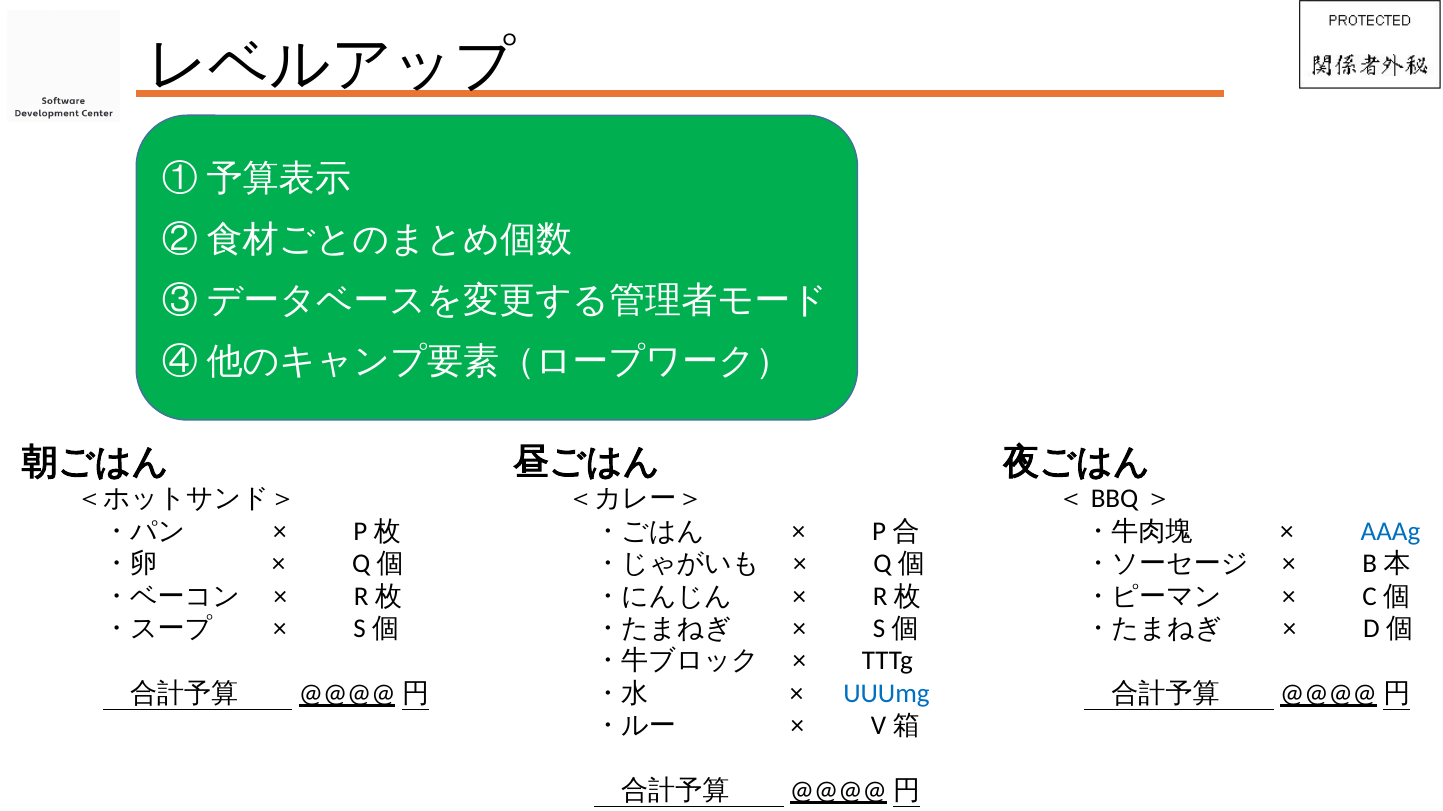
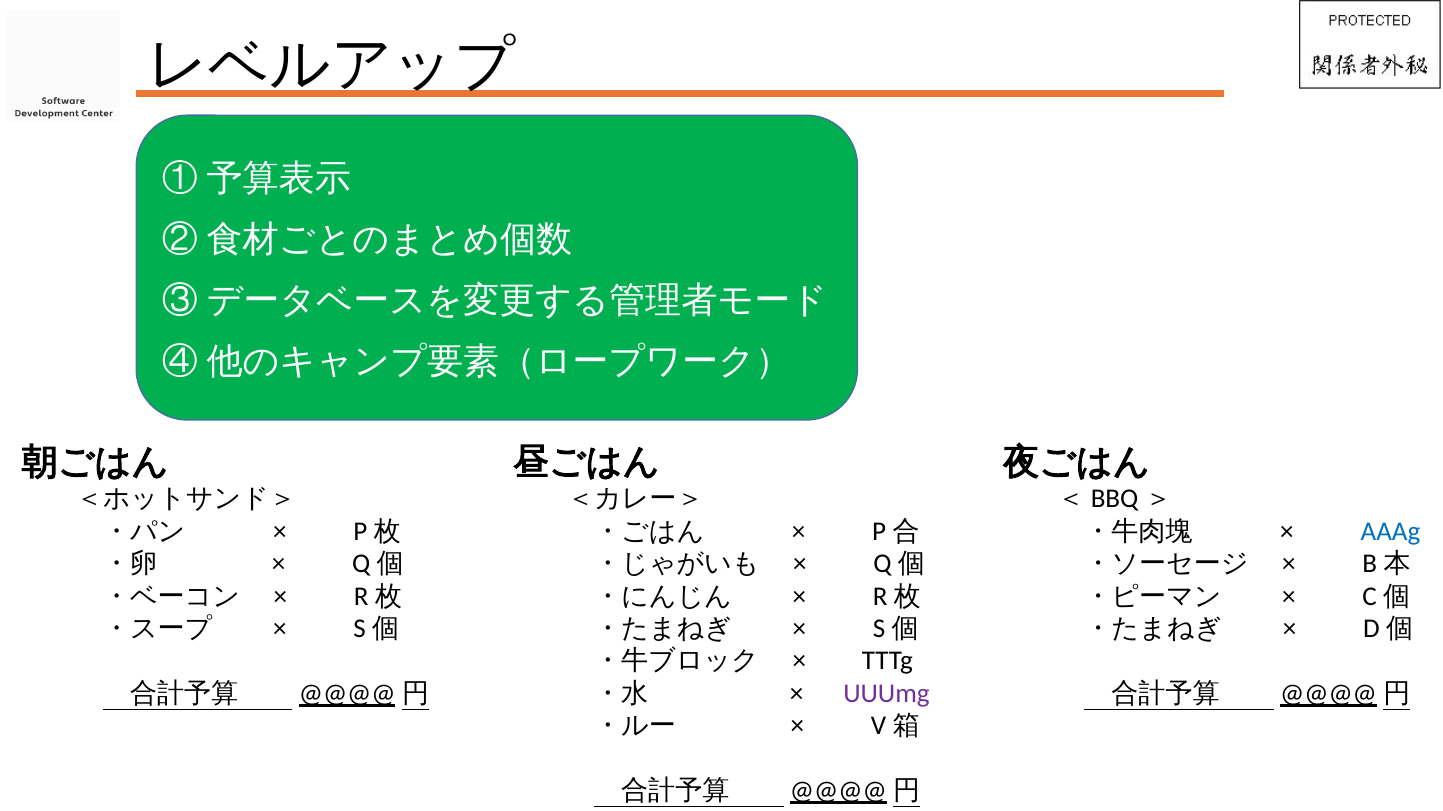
UUUmg colour: blue -> purple (886, 694)
